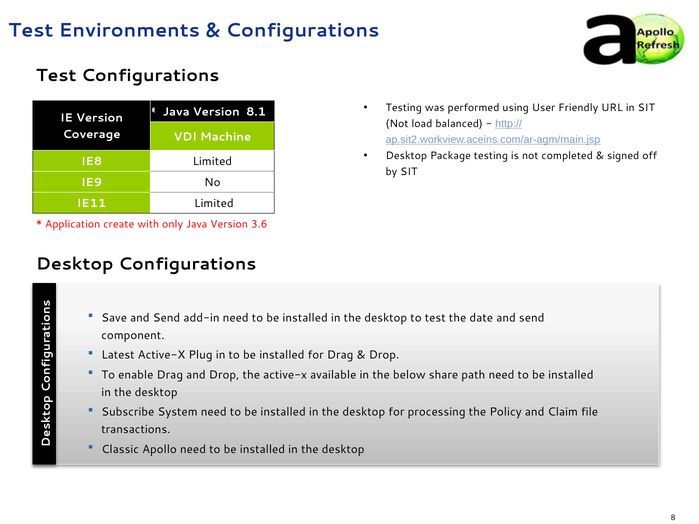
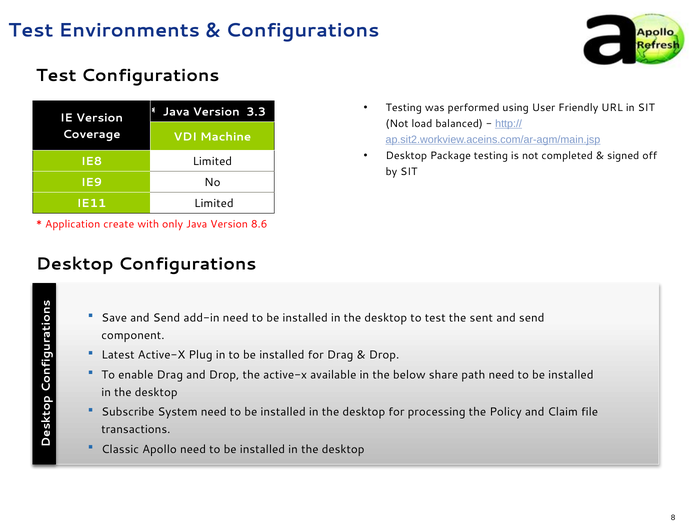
8.1: 8.1 -> 3.3 (256, 112)
3.6: 3.6 -> 8.6 (259, 225)
date: date -> sent (481, 318)
